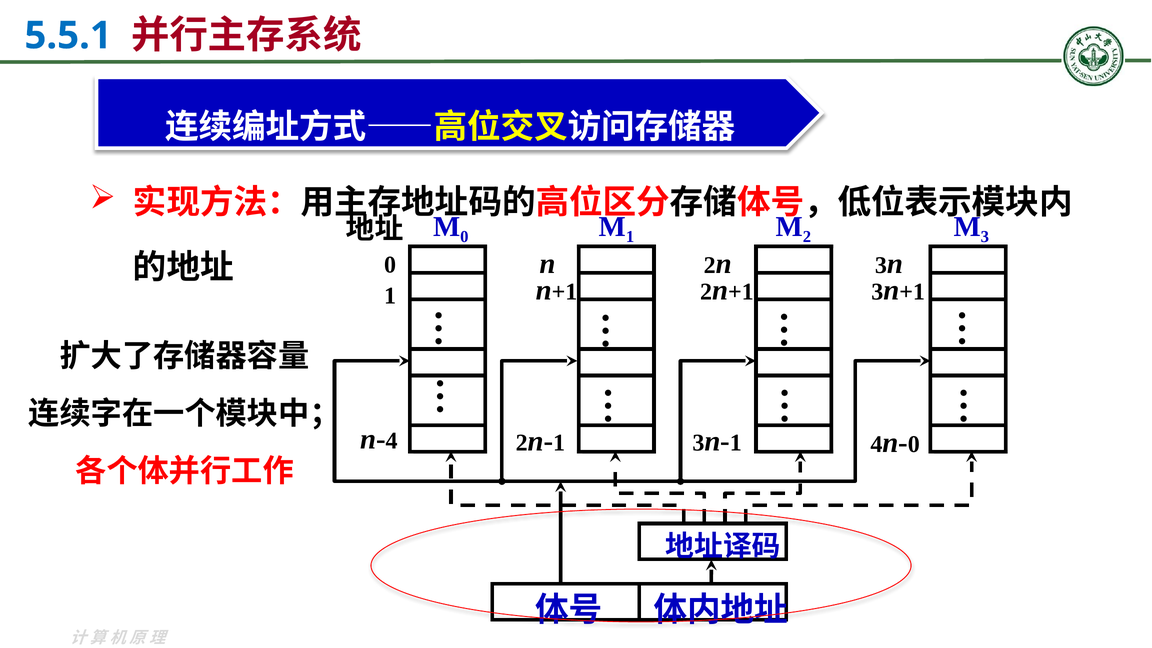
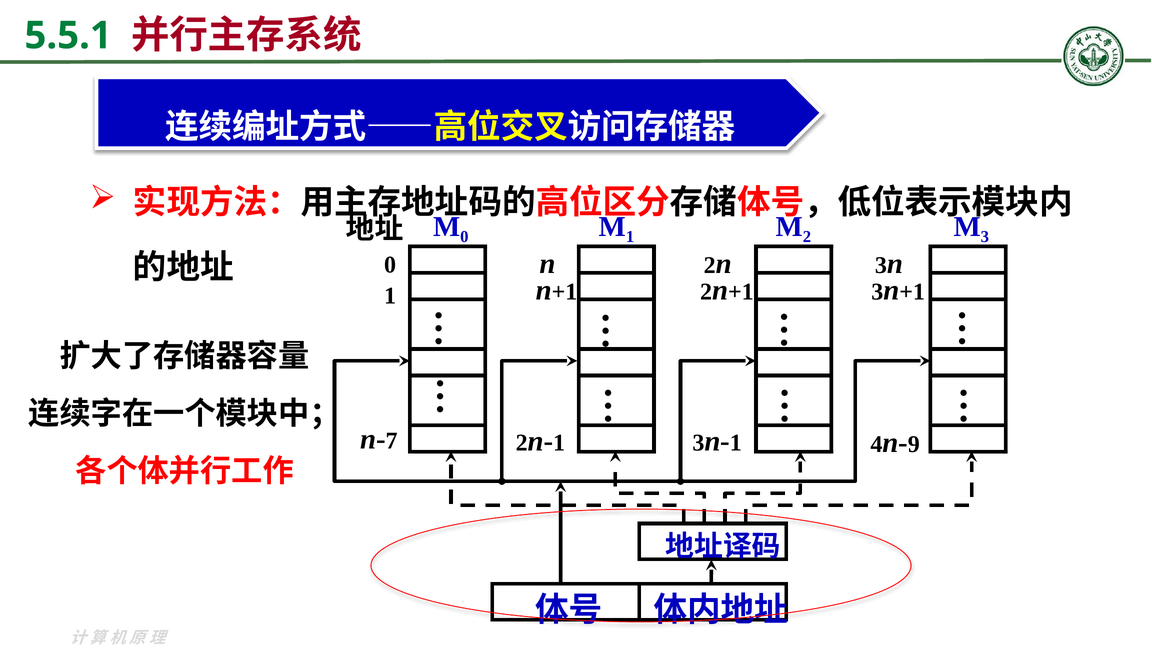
5.5.1 colour: blue -> green (68, 36)
4: 4 -> 7 (392, 441)
0: 0 -> 9 (914, 445)
